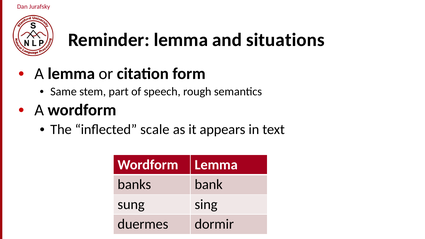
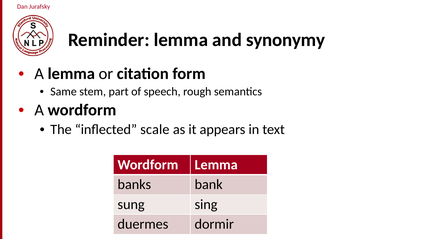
situations: situations -> synonymy (286, 40)
